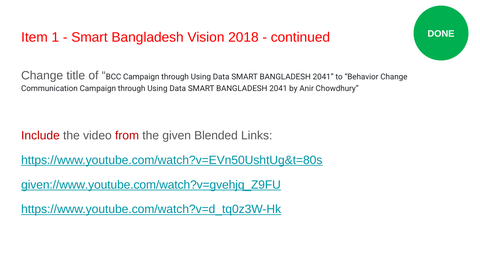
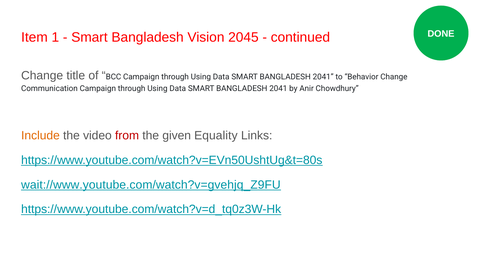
2018: 2018 -> 2045 (243, 37)
Include colour: red -> orange (40, 136)
Blended: Blended -> Equality (216, 136)
given://www.youtube.com/watch?v=gvehjq_Z9FU: given://www.youtube.com/watch?v=gvehjq_Z9FU -> wait://www.youtube.com/watch?v=gvehjq_Z9FU (151, 185)
